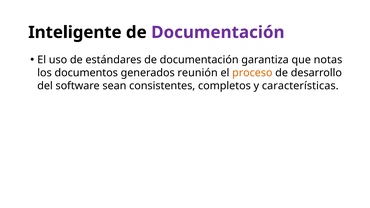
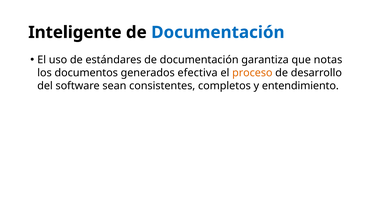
Documentación colour: purple -> blue (218, 32)
reunión: reunión -> efectiva (198, 73)
características: características -> entendimiento (300, 86)
